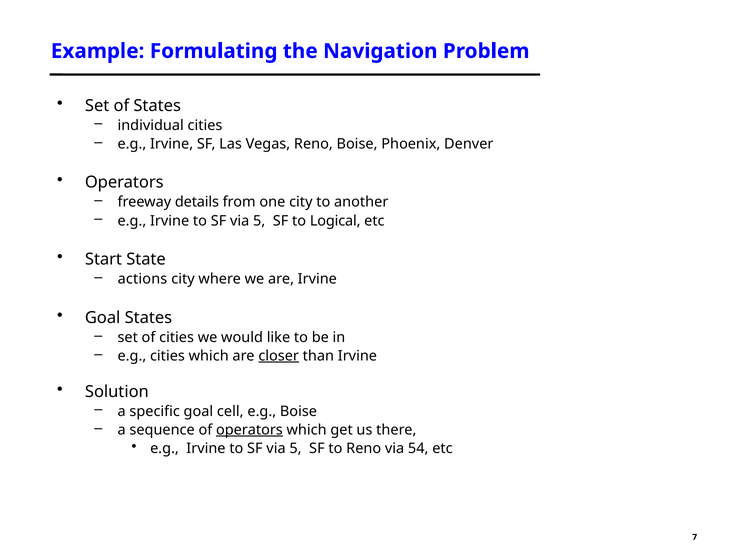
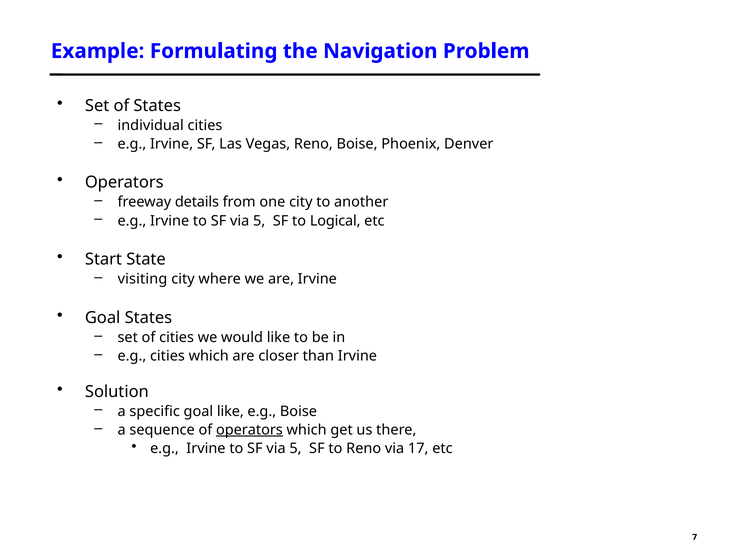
actions: actions -> visiting (143, 279)
closer underline: present -> none (279, 356)
goal cell: cell -> like (230, 411)
54: 54 -> 17 (418, 448)
